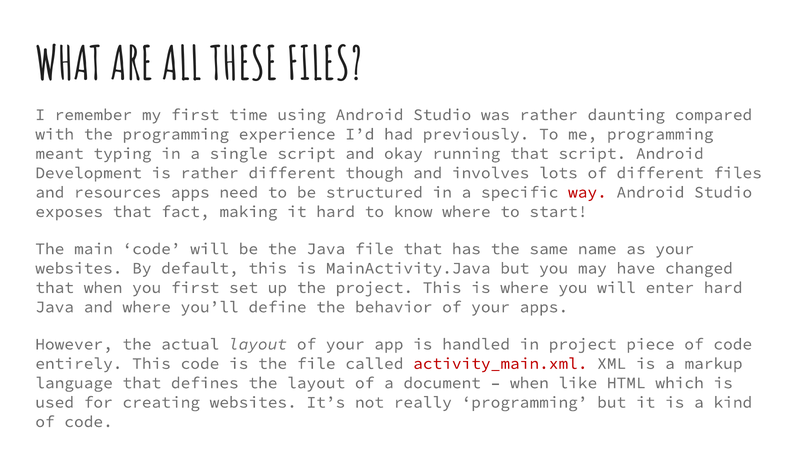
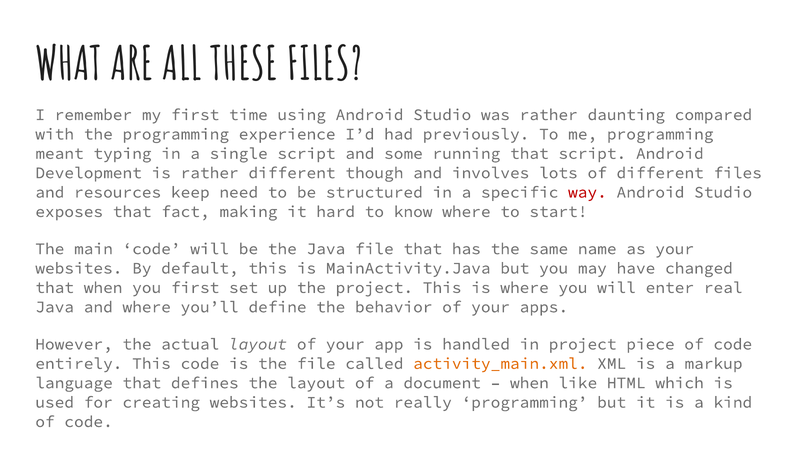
okay: okay -> some (403, 153)
resources apps: apps -> keep (190, 192)
enter hard: hard -> real (723, 287)
activity_main.xml colour: red -> orange (500, 363)
